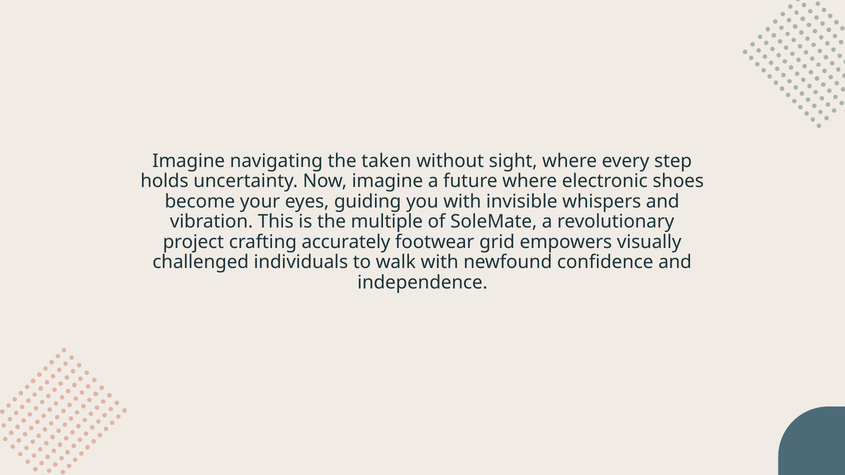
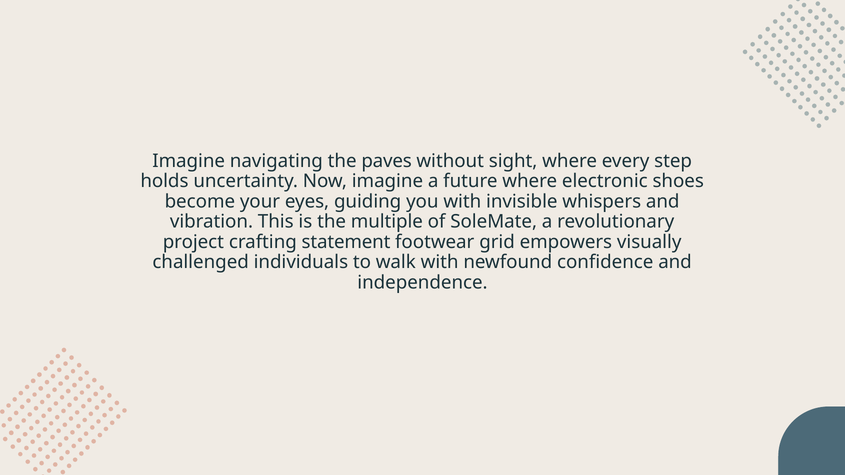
taken: taken -> paves (387, 161)
accurately: accurately -> statement (346, 242)
